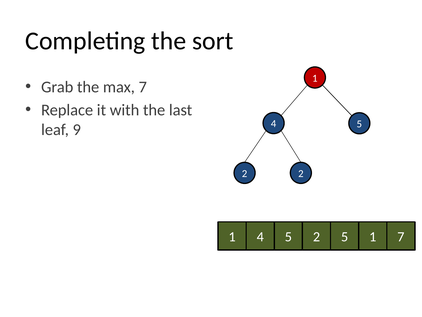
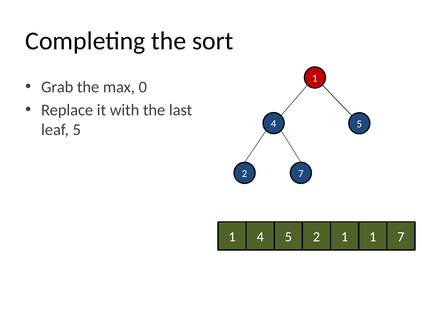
max 7: 7 -> 0 (143, 87)
leaf 9: 9 -> 5 (77, 130)
2 2: 2 -> 7 (301, 173)
2 5: 5 -> 1 (345, 237)
